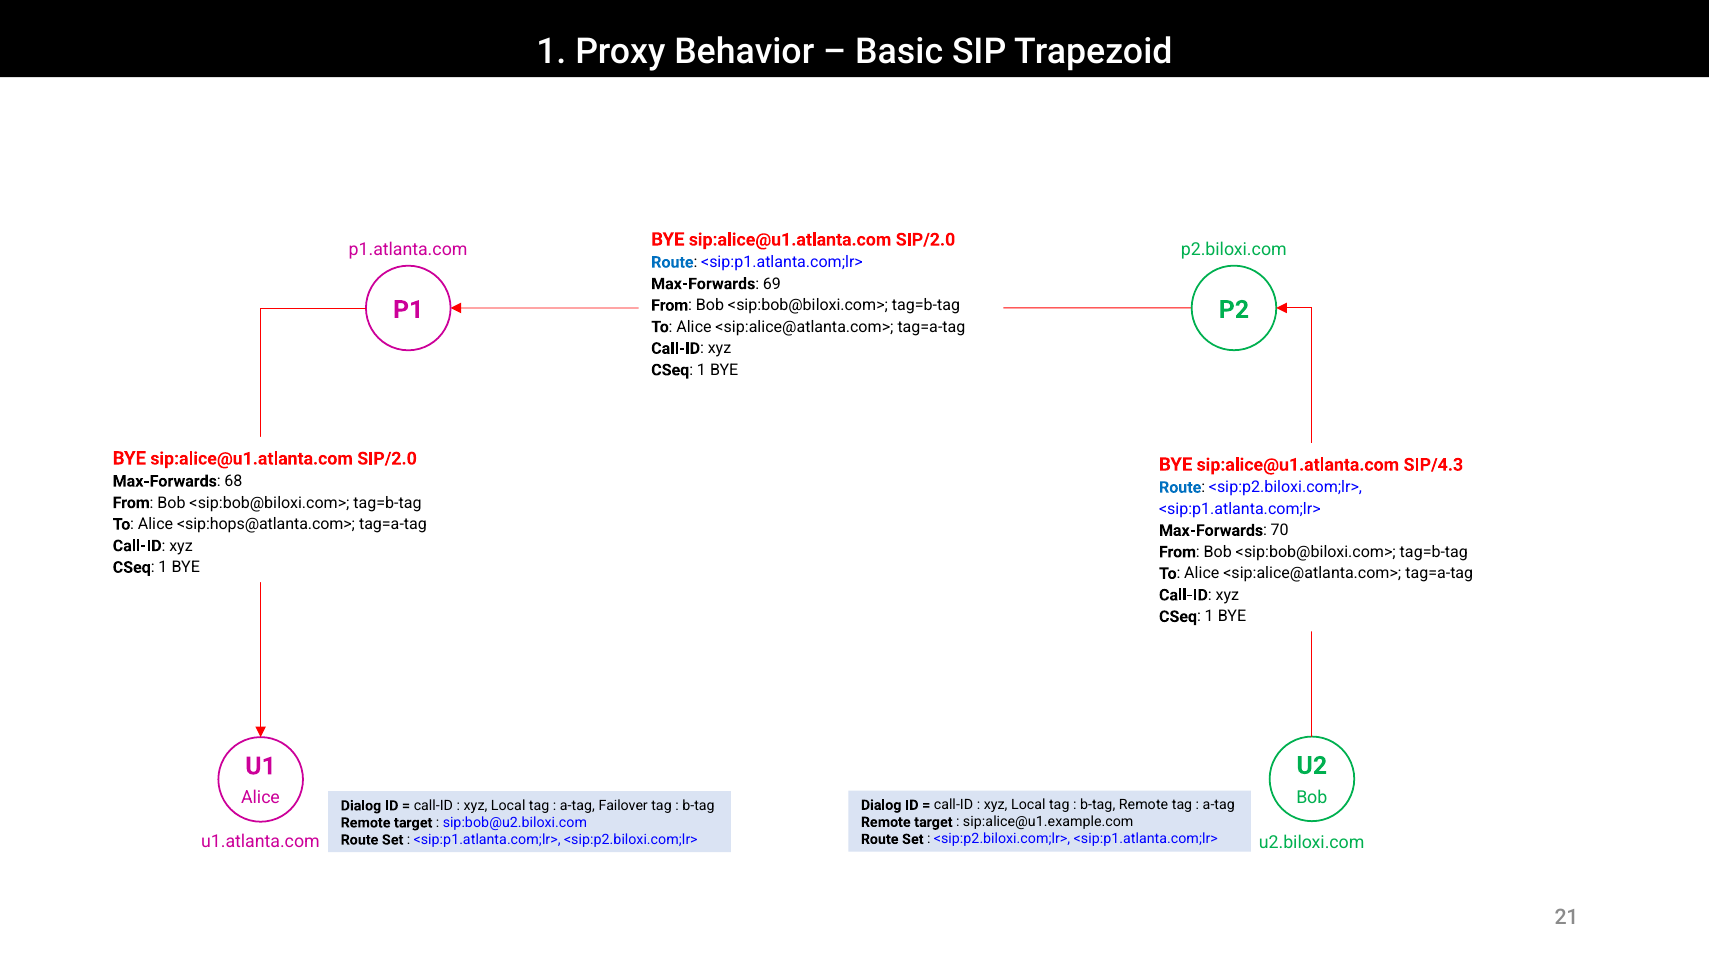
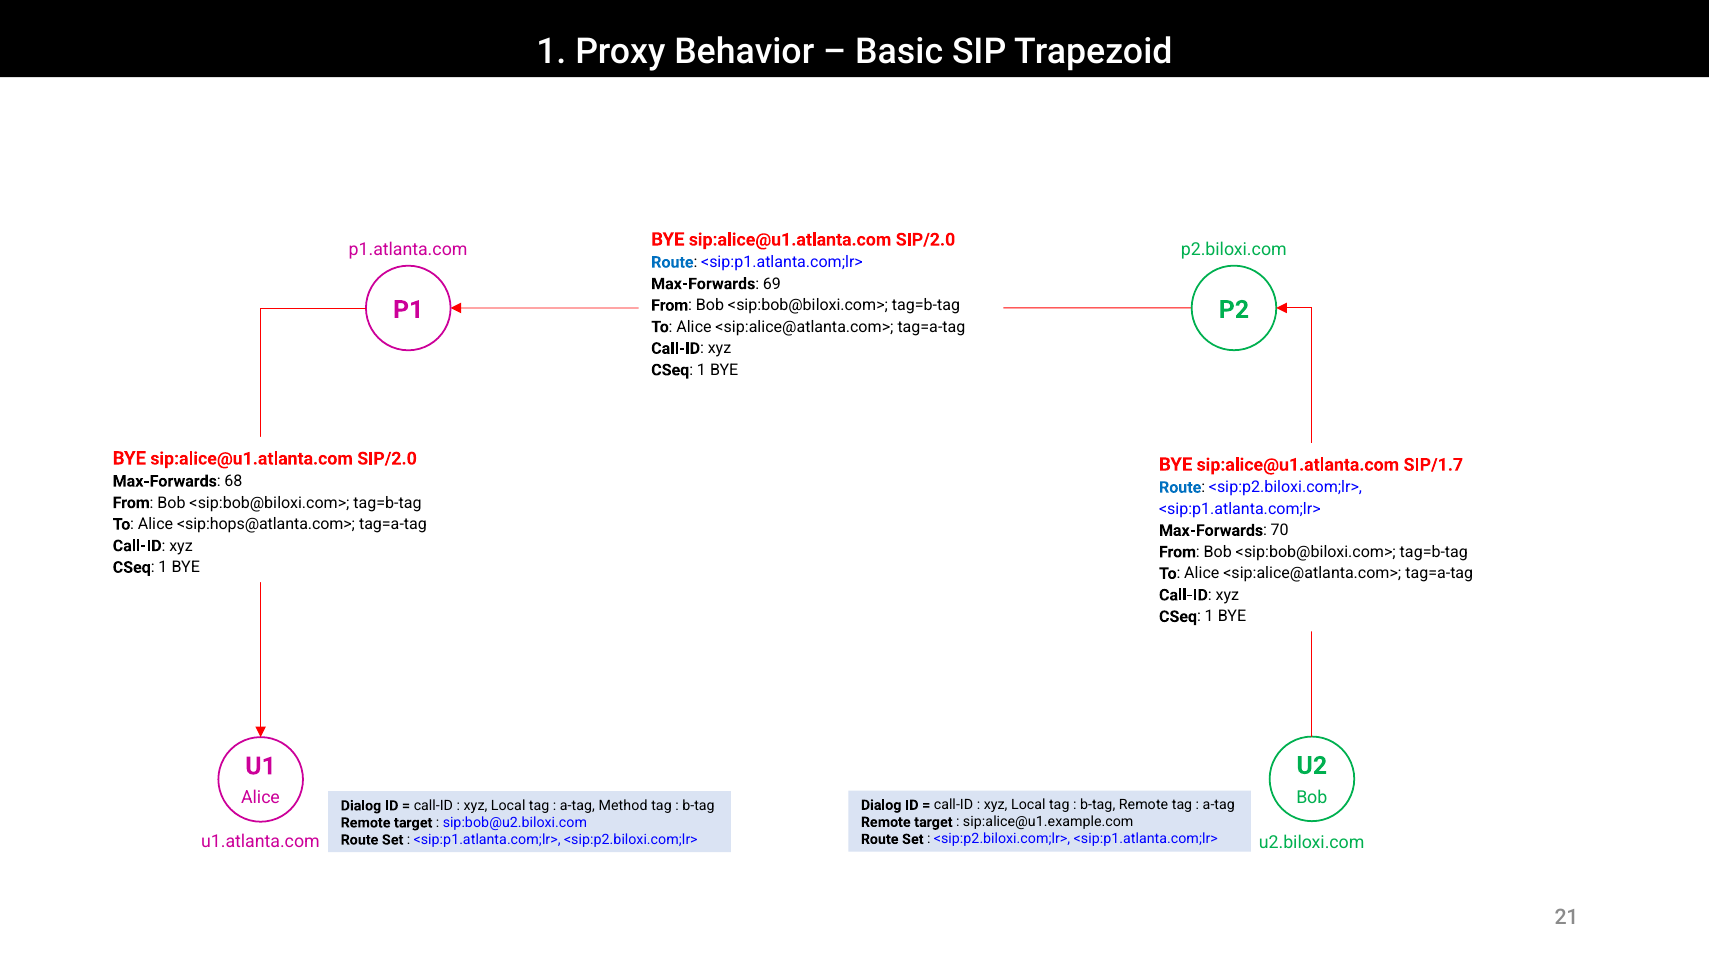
SIP/4.3: SIP/4.3 -> SIP/1.7 (1433, 465)
Failover: Failover -> Method (623, 806)
